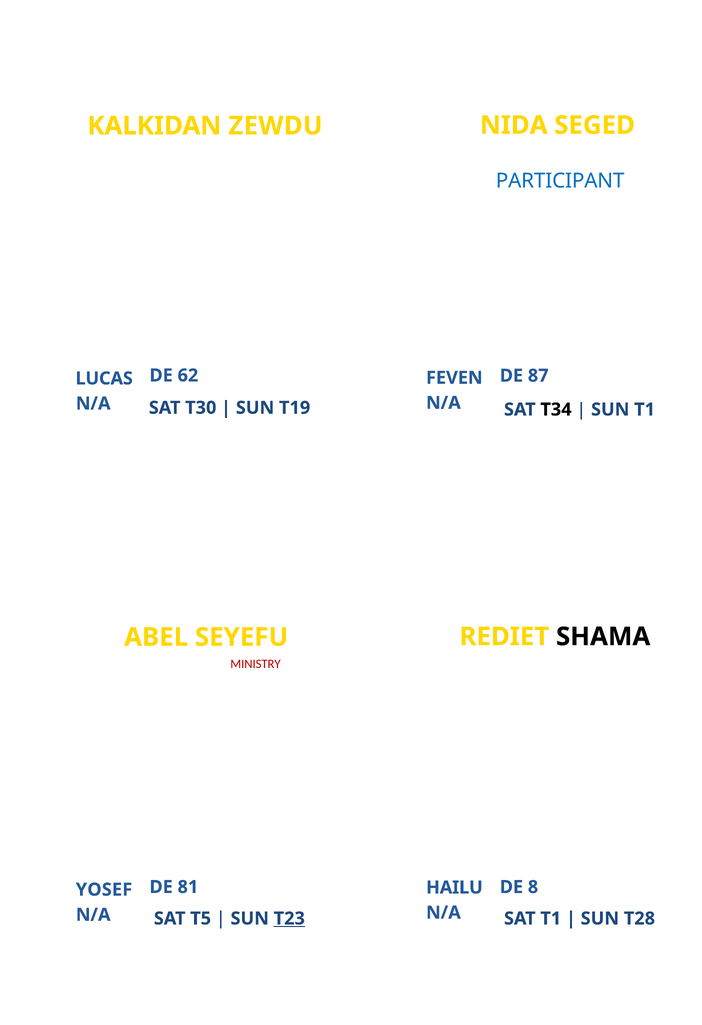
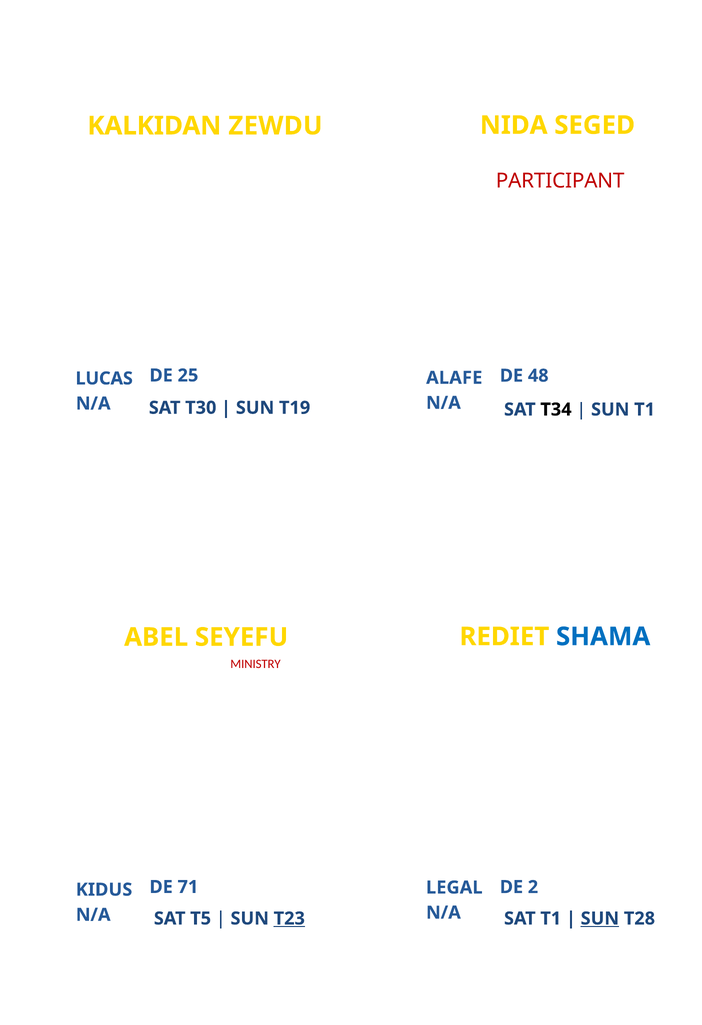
PARTICIPANT colour: blue -> red (560, 181)
62: 62 -> 25 (188, 375)
87: 87 -> 48 (538, 376)
FEVEN: FEVEN -> ALAFE (454, 378)
SHAMA colour: black -> blue (603, 637)
81: 81 -> 71 (188, 887)
8: 8 -> 2 (533, 887)
HAILU: HAILU -> LEGAL (454, 888)
YOSEF: YOSEF -> KIDUS (104, 890)
SUN underline: none -> present (600, 918)
